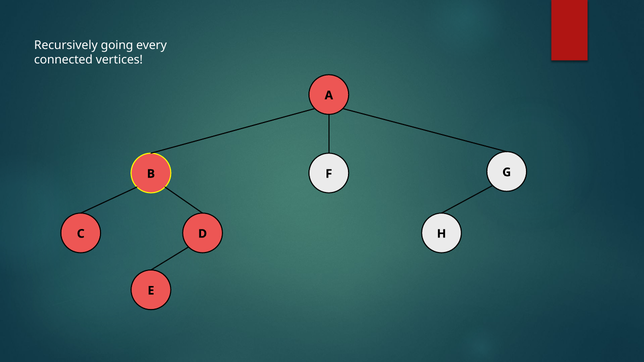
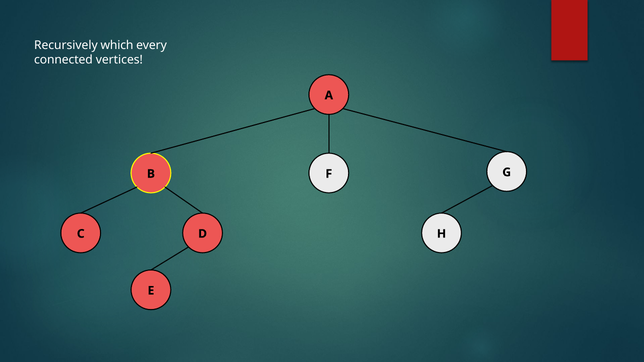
going: going -> which (117, 45)
